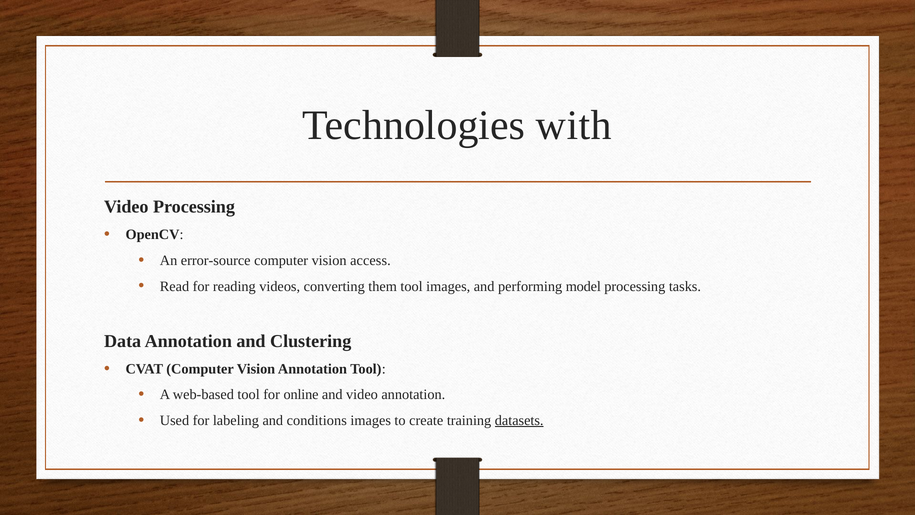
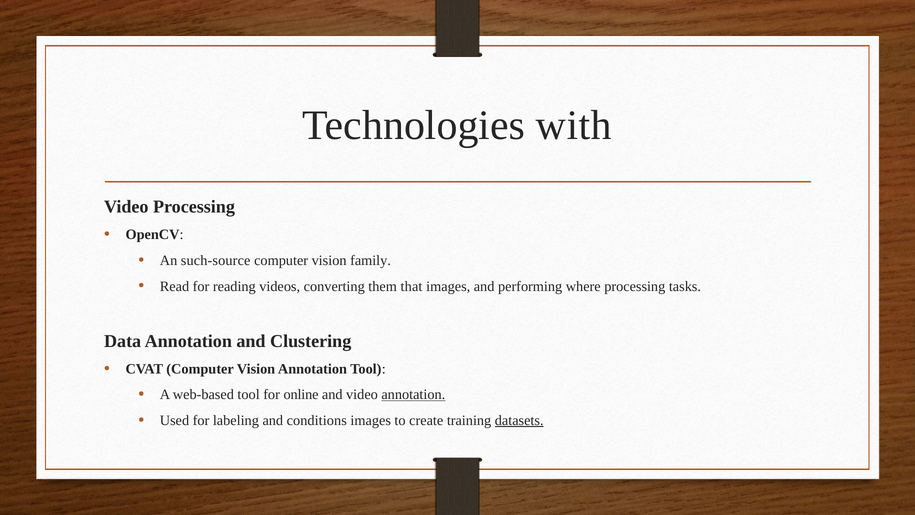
error-source: error-source -> such-source (216, 260)
access: access -> family (371, 260)
them tool: tool -> that (412, 286)
model: model -> where (583, 286)
annotation underline: none -> present (413, 394)
